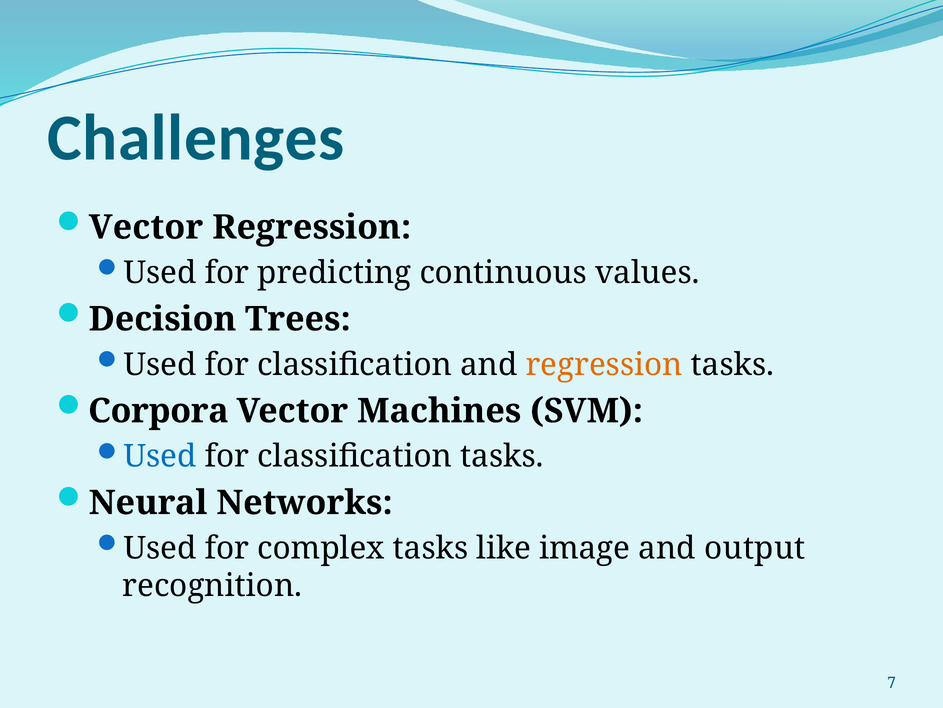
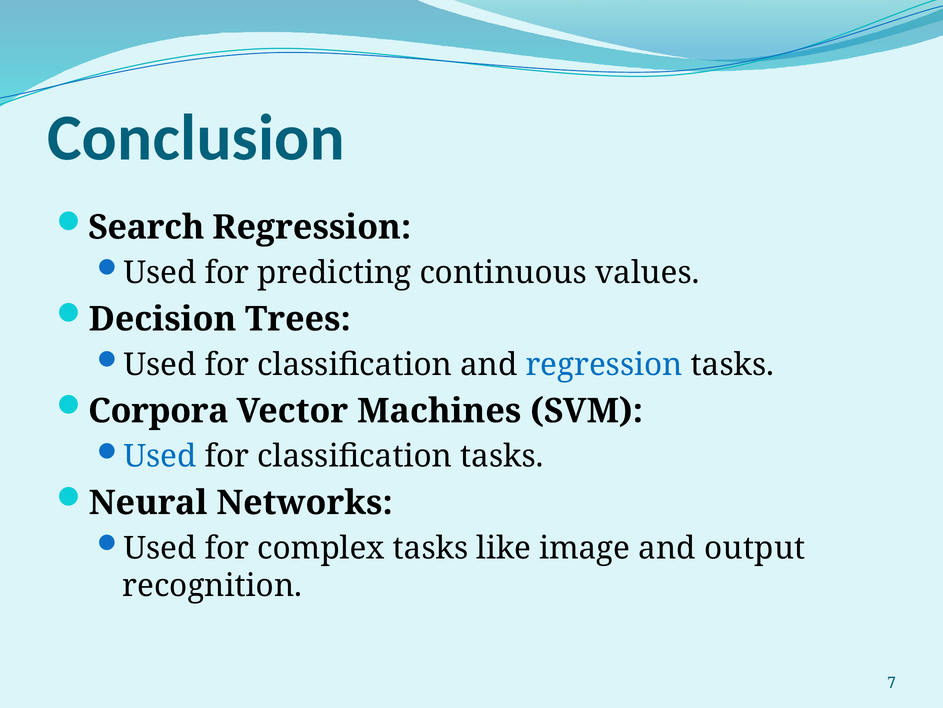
Challenges: Challenges -> Conclusion (196, 138)
Vector: Vector -> Search (146, 227)
regression colour: orange -> blue (604, 364)
